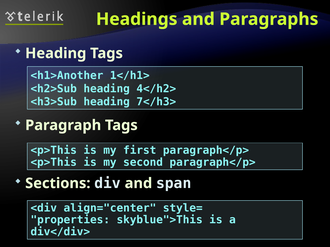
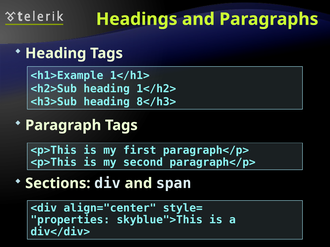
<h1>Another: <h1>Another -> <h1>Example (67, 76)
4</h2>: 4</h2> -> 1</h2> (156, 89)
7</h3>: 7</h3> -> 8</h3> (156, 102)
